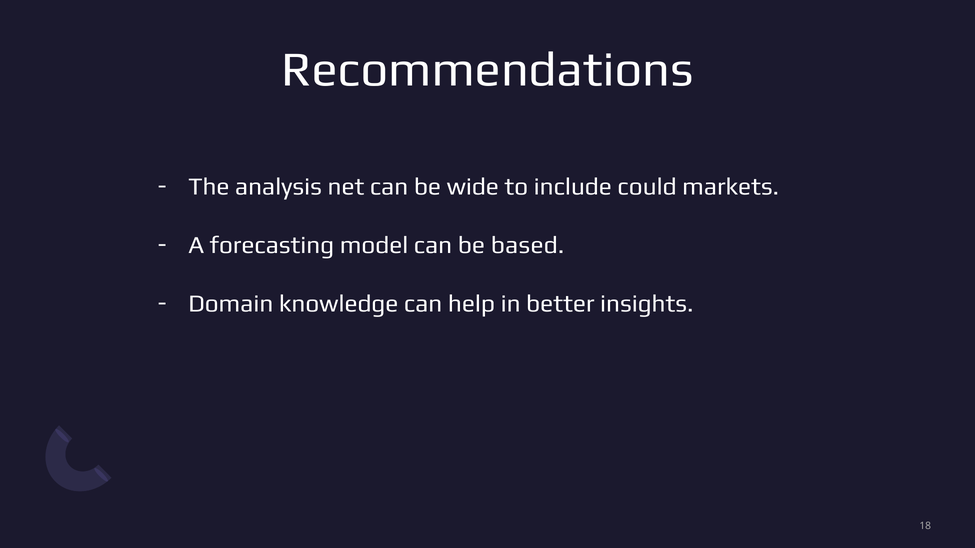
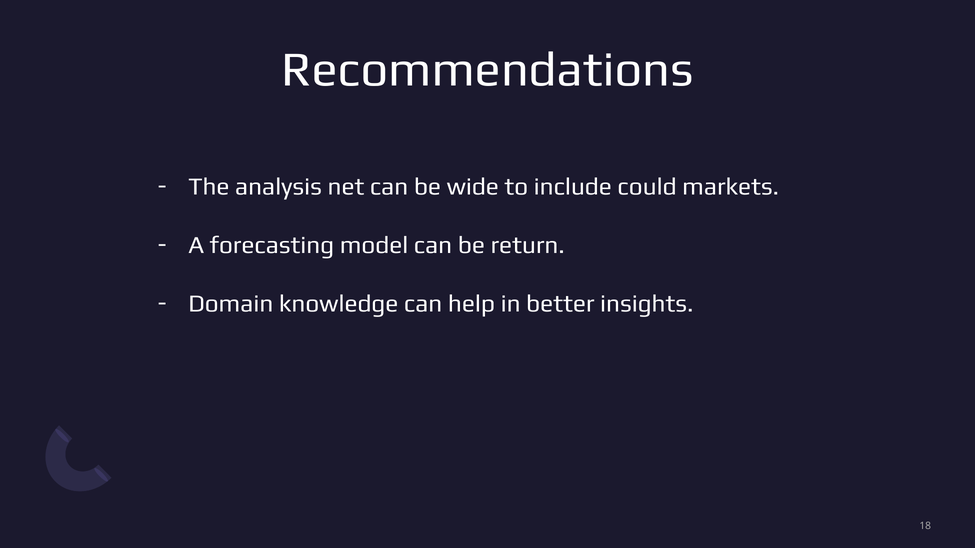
based: based -> return (528, 245)
